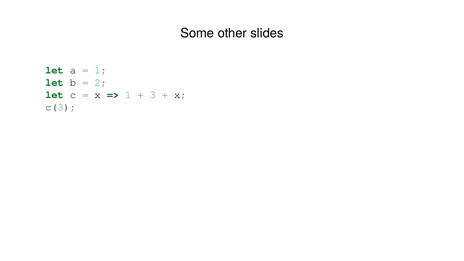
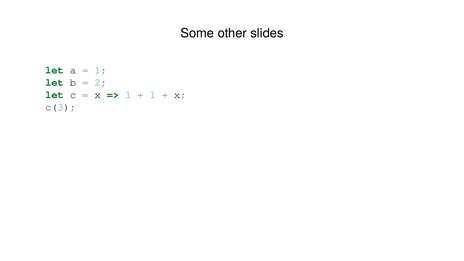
3: 3 -> 1 (153, 95)
